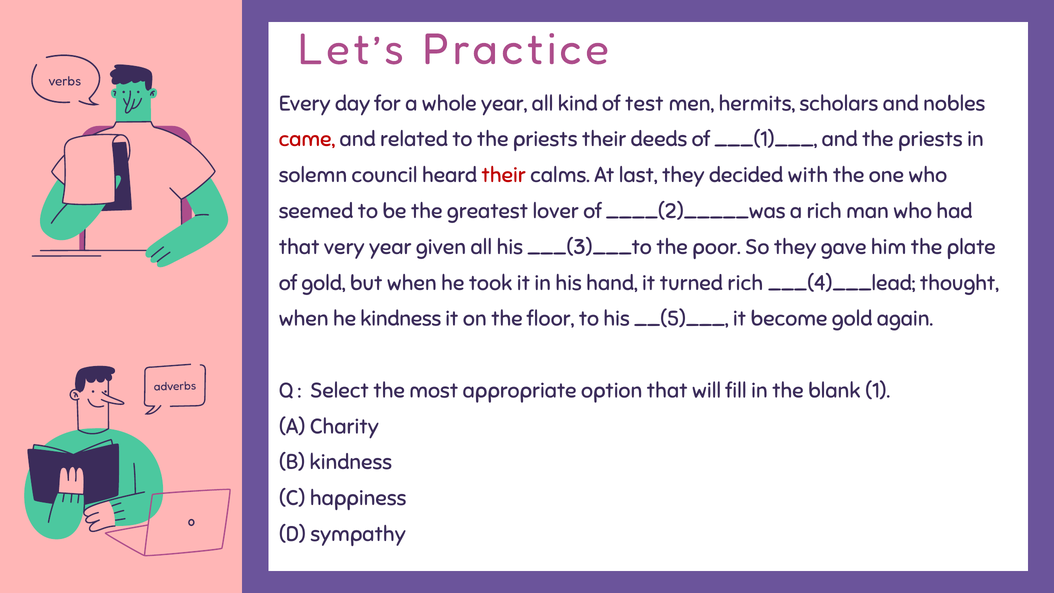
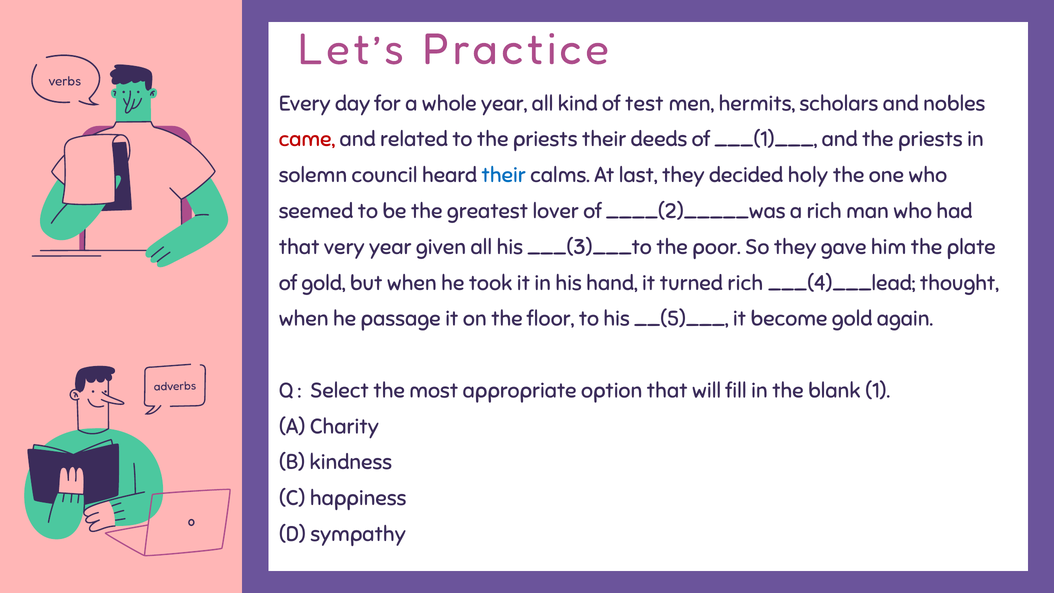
their colour: red -> blue (504, 175)
with: with -> holy (808, 175)
he kindness: kindness -> passage (401, 319)
